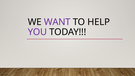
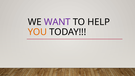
YOU colour: purple -> orange (37, 32)
